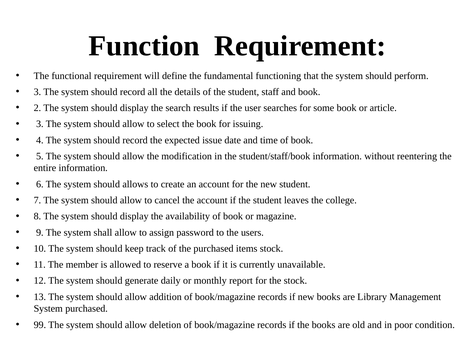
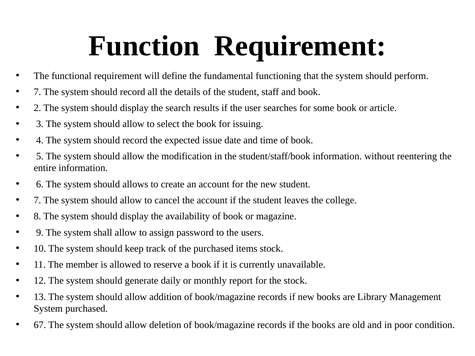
3: 3 -> 7 (37, 92)
99: 99 -> 67 (40, 325)
